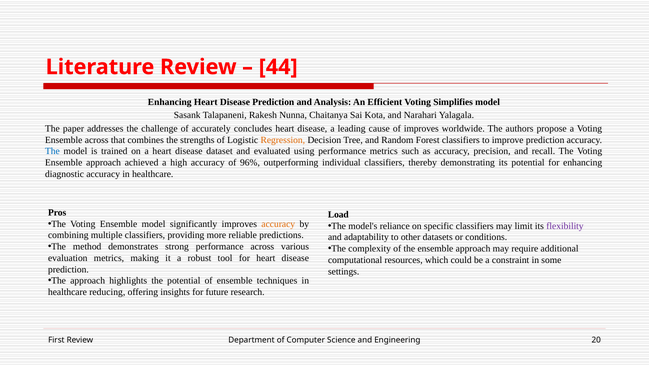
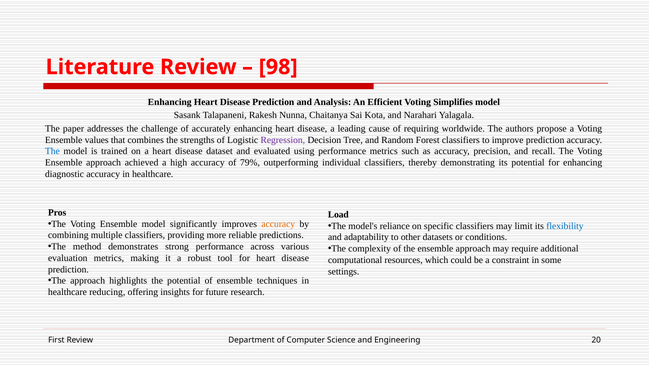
44: 44 -> 98 (278, 67)
accurately concludes: concludes -> enhancing (253, 129)
of improves: improves -> requiring (421, 129)
Ensemble across: across -> values (97, 140)
Regression colour: orange -> purple (283, 140)
96%: 96% -> 79% (250, 163)
flexibility colour: purple -> blue (565, 226)
